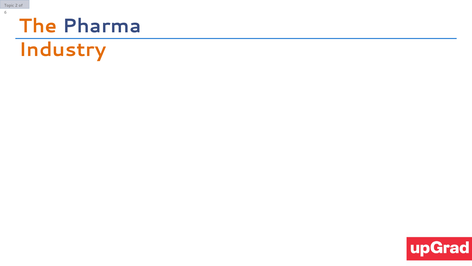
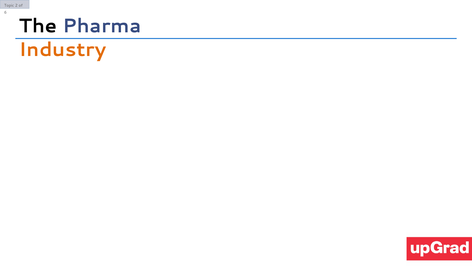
The colour: orange -> black (38, 26)
